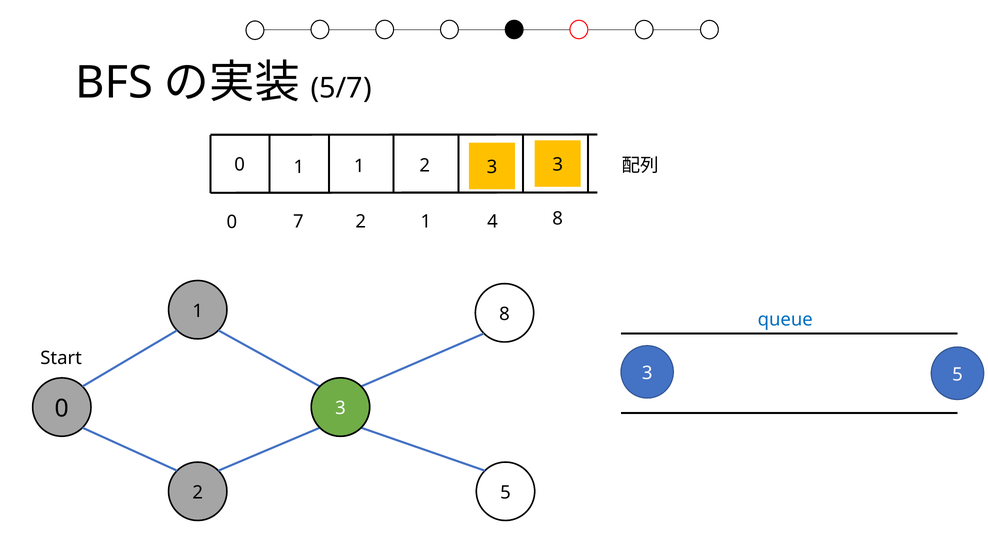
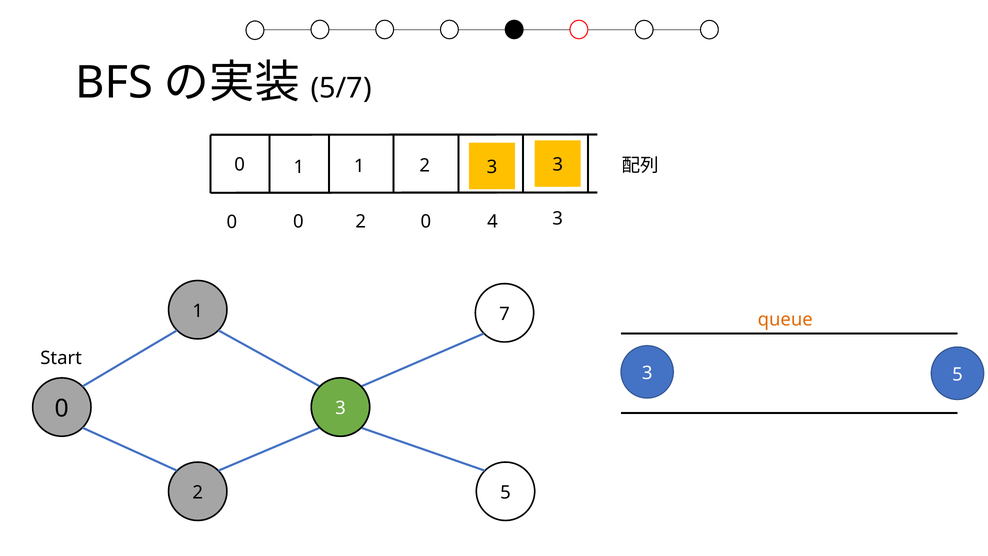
0 7: 7 -> 0 (298, 222)
1: 1 -> 0 (426, 222)
4 8: 8 -> 3 (558, 218)
1 8: 8 -> 7 (505, 314)
queue colour: blue -> orange (785, 319)
